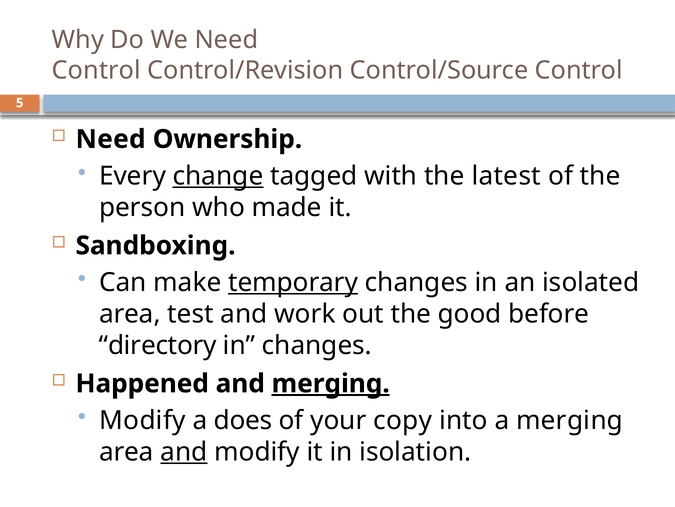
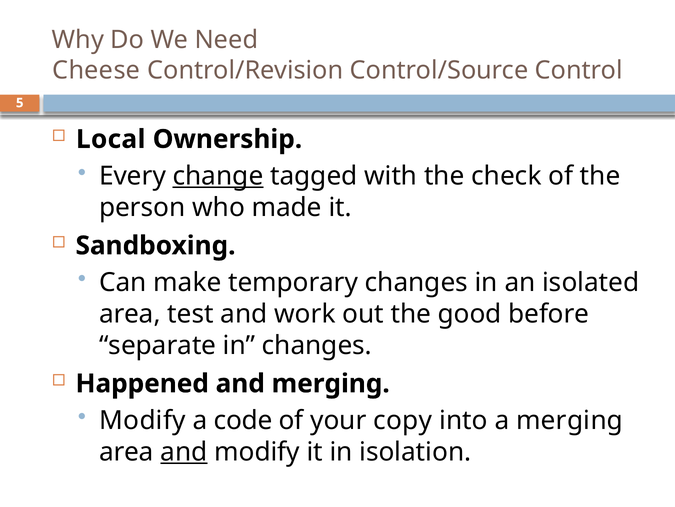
Control: Control -> Cheese (96, 70)
Need: Need -> Local (111, 139)
latest: latest -> check (506, 176)
temporary underline: present -> none (293, 282)
directory: directory -> separate (158, 345)
merging underline: present -> none (331, 383)
does: does -> code (243, 420)
